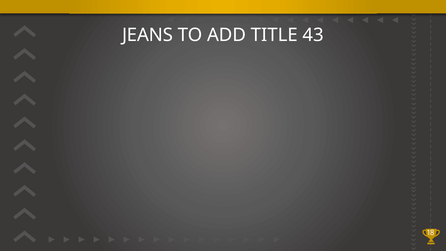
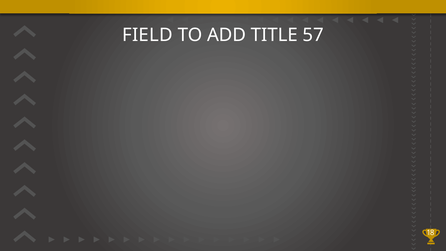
JEANS: JEANS -> FIELD (147, 35)
43: 43 -> 57 (313, 35)
